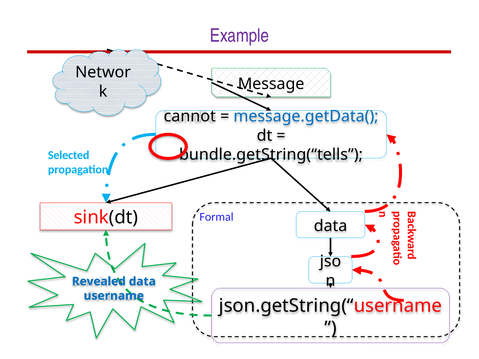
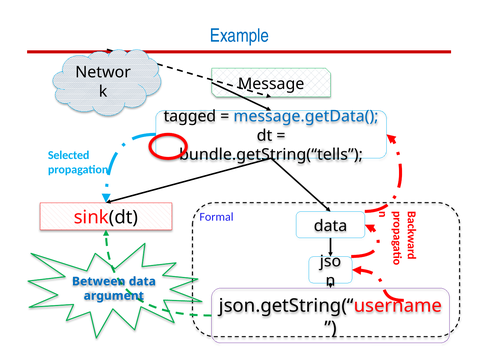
Example colour: purple -> blue (240, 36)
cannot: cannot -> tagged (190, 116)
Revealed: Revealed -> Between (99, 282)
username: username -> argument (114, 296)
